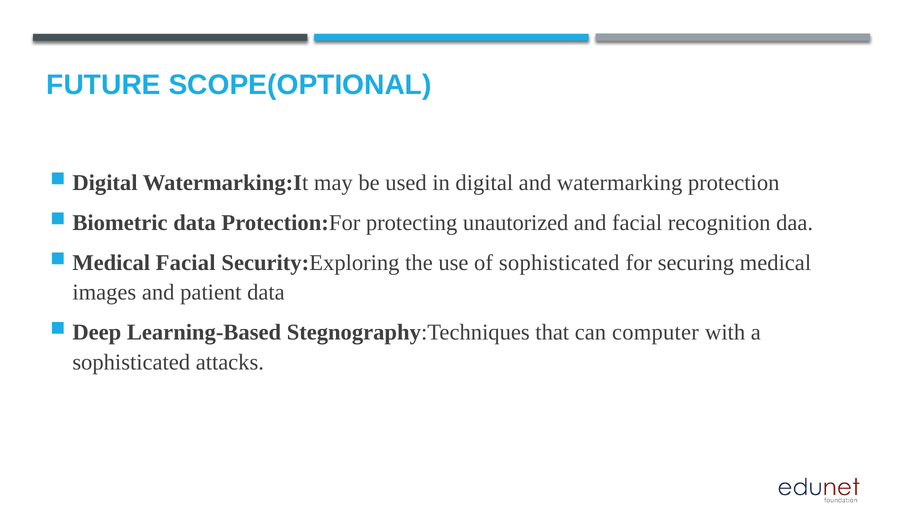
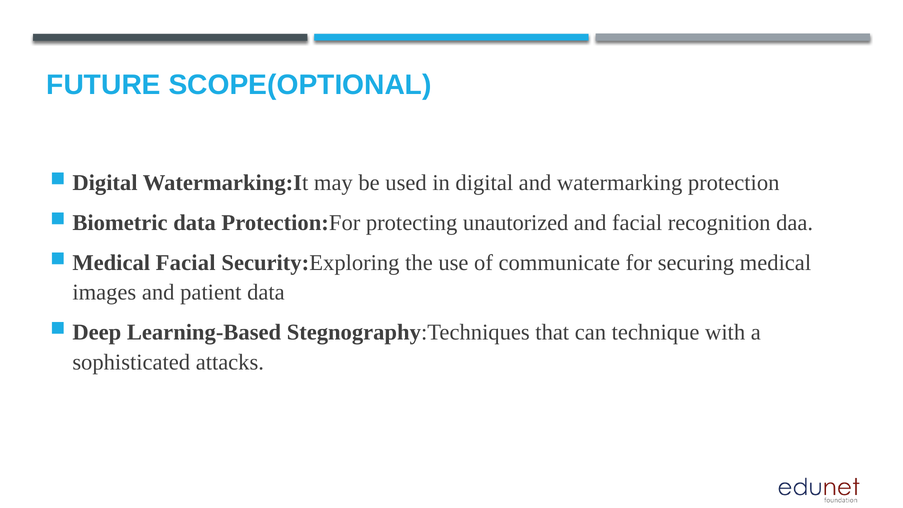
of sophisticated: sophisticated -> communicate (559, 263)
computer: computer -> technique (656, 332)
